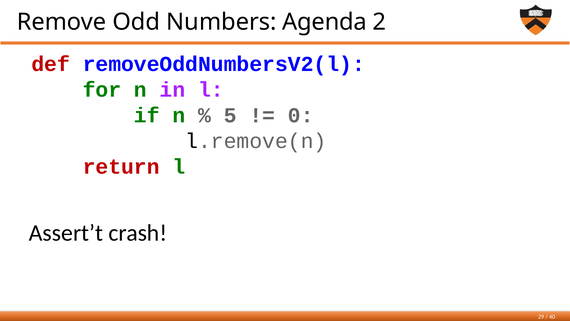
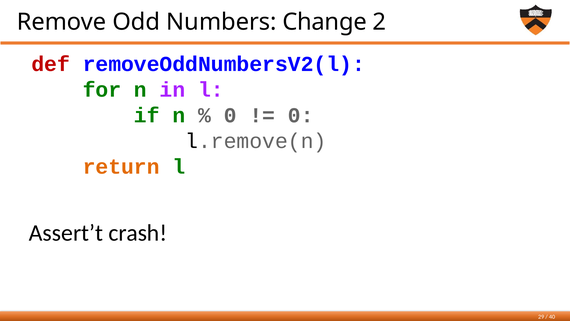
Agenda: Agenda -> Change (325, 22)
5: 5 -> 0 (230, 115)
return colour: red -> orange (121, 167)
